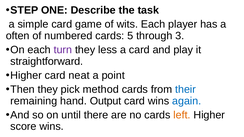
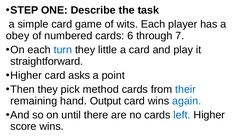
often: often -> obey (18, 36)
5: 5 -> 6 (130, 36)
3: 3 -> 7 (180, 36)
turn colour: purple -> blue (63, 50)
less: less -> little (108, 50)
neat: neat -> asks (79, 75)
left colour: orange -> blue (182, 115)
